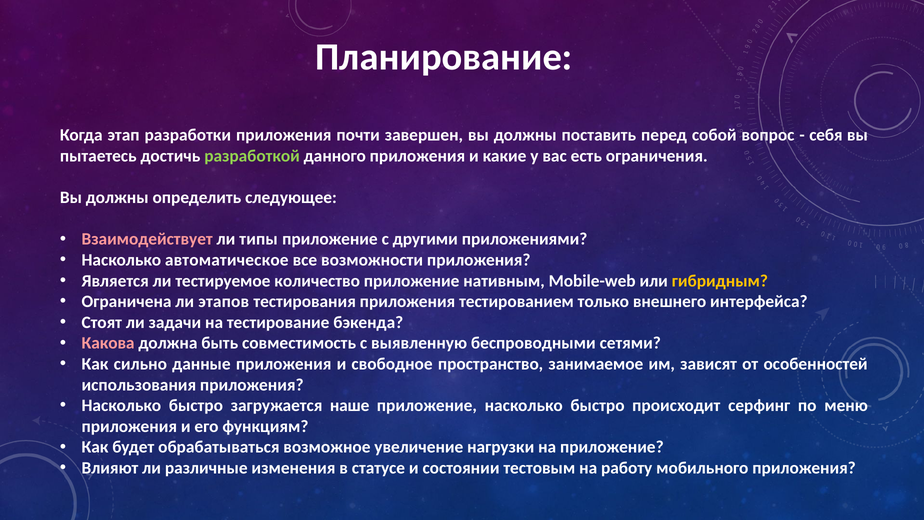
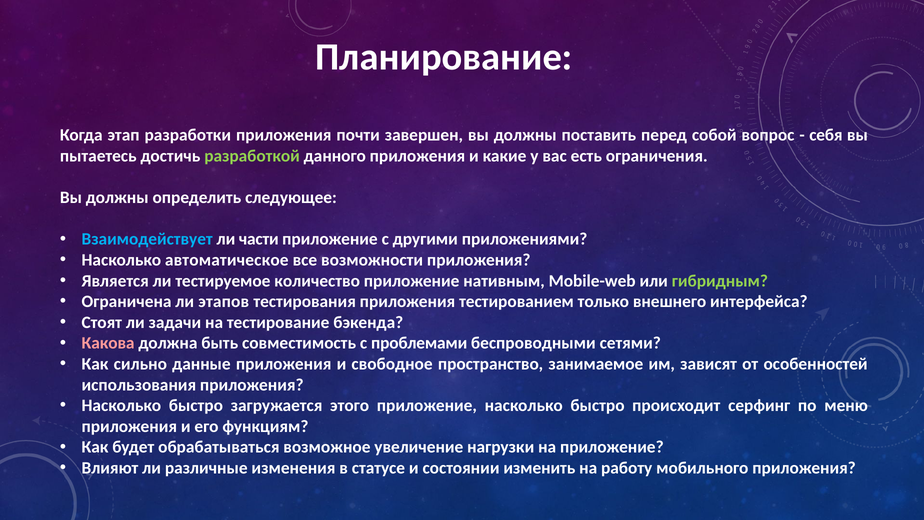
Взаимодействует colour: pink -> light blue (147, 239)
типы: типы -> части (259, 239)
гибридным colour: yellow -> light green (720, 281)
выявленную: выявленную -> проблемами (419, 343)
наше: наше -> этого (350, 405)
тестовым: тестовым -> изменить (539, 468)
